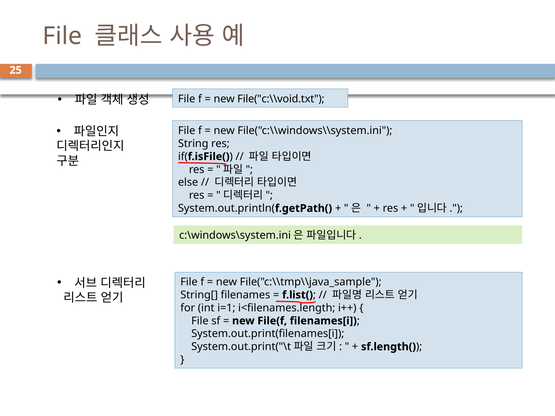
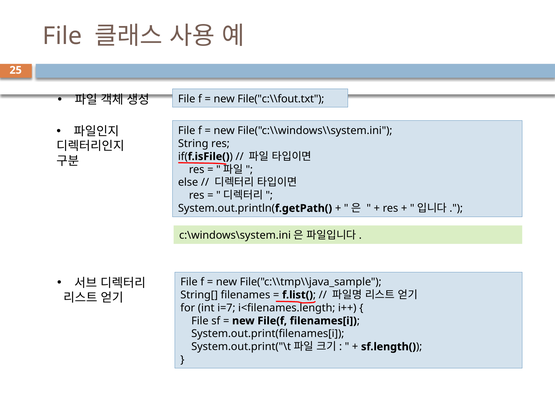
File("c:\\void.txt: File("c:\\void.txt -> File("c:\\fout.txt (281, 99)
i=1: i=1 -> i=7 (226, 308)
